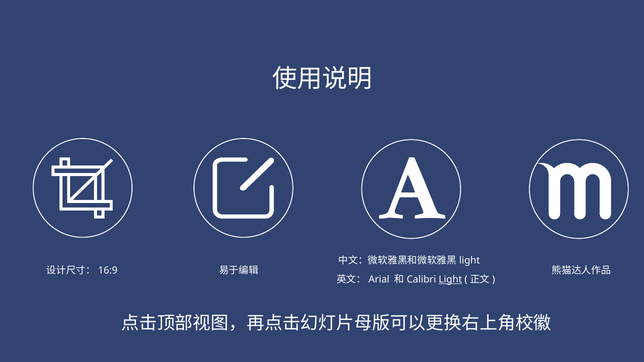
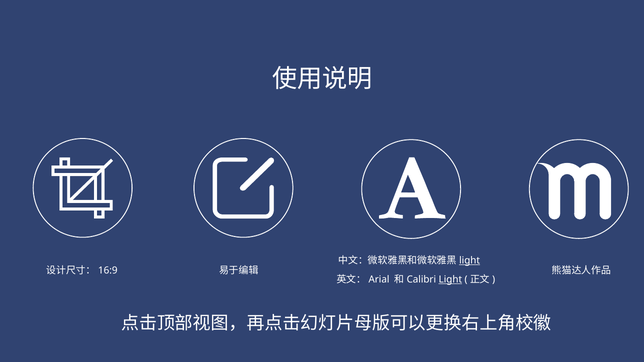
light underline: none -> present (470, 261)
